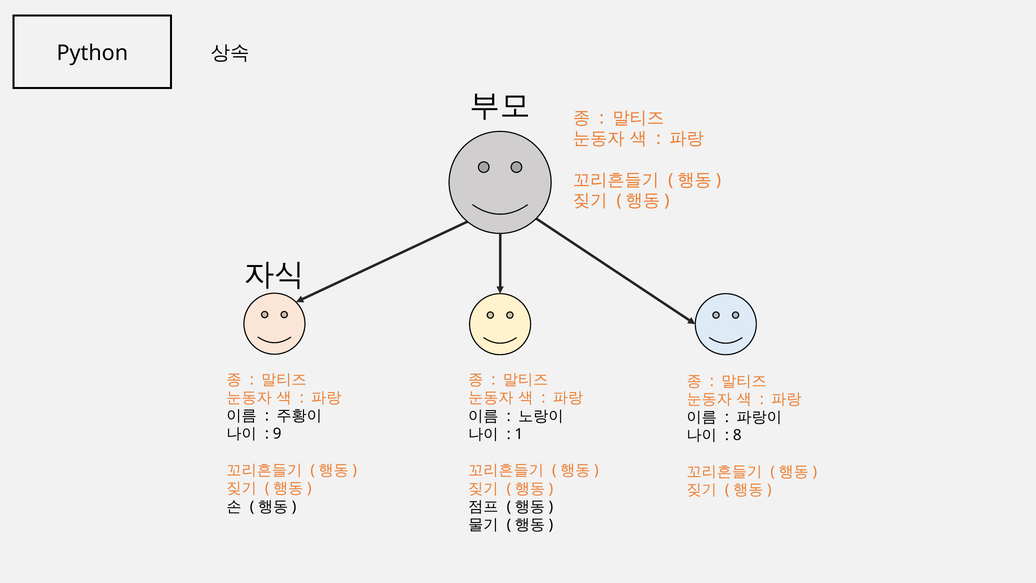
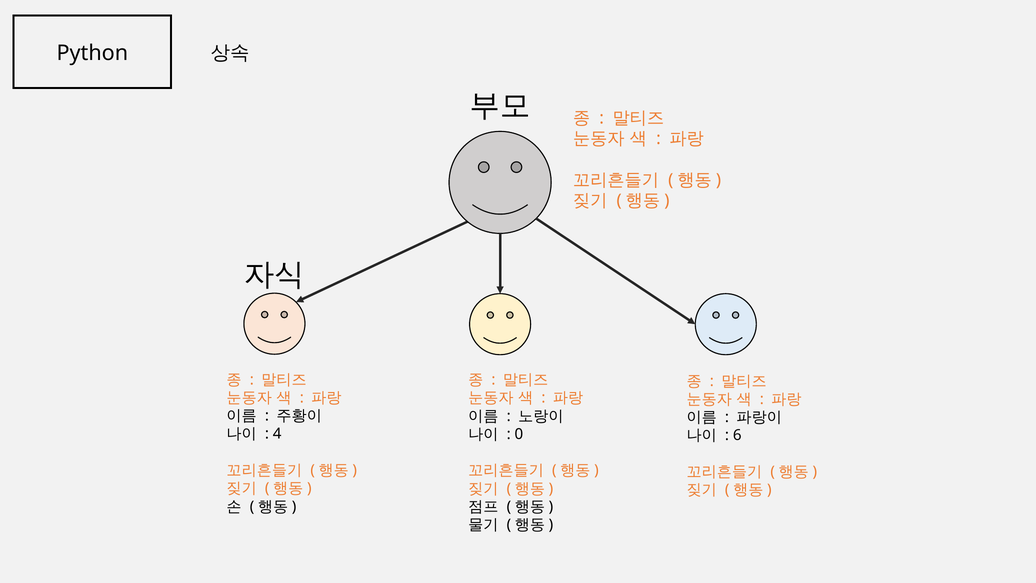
9: 9 -> 4 (277, 434)
1: 1 -> 0 (519, 434)
8: 8 -> 6 (737, 435)
